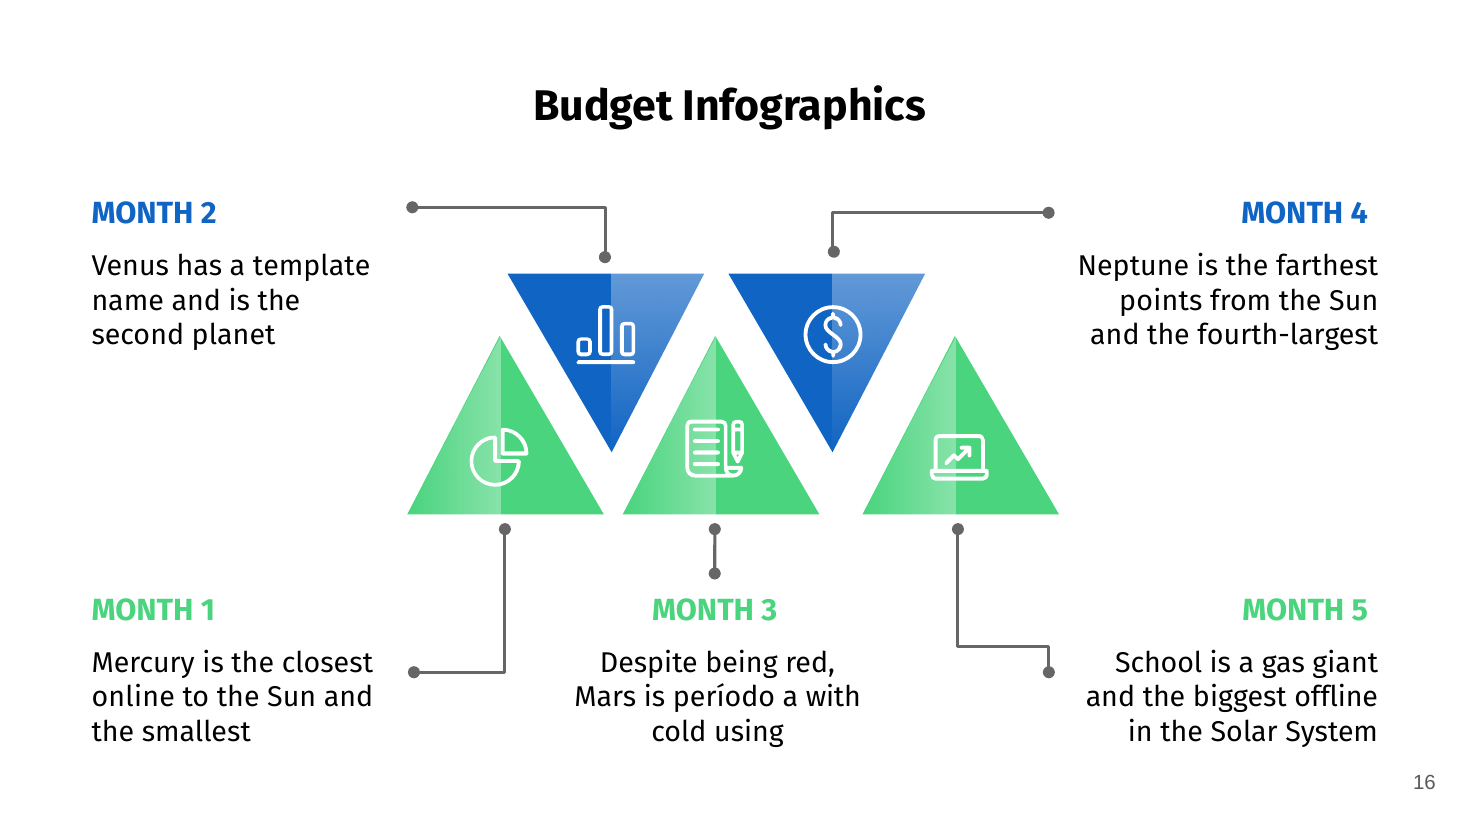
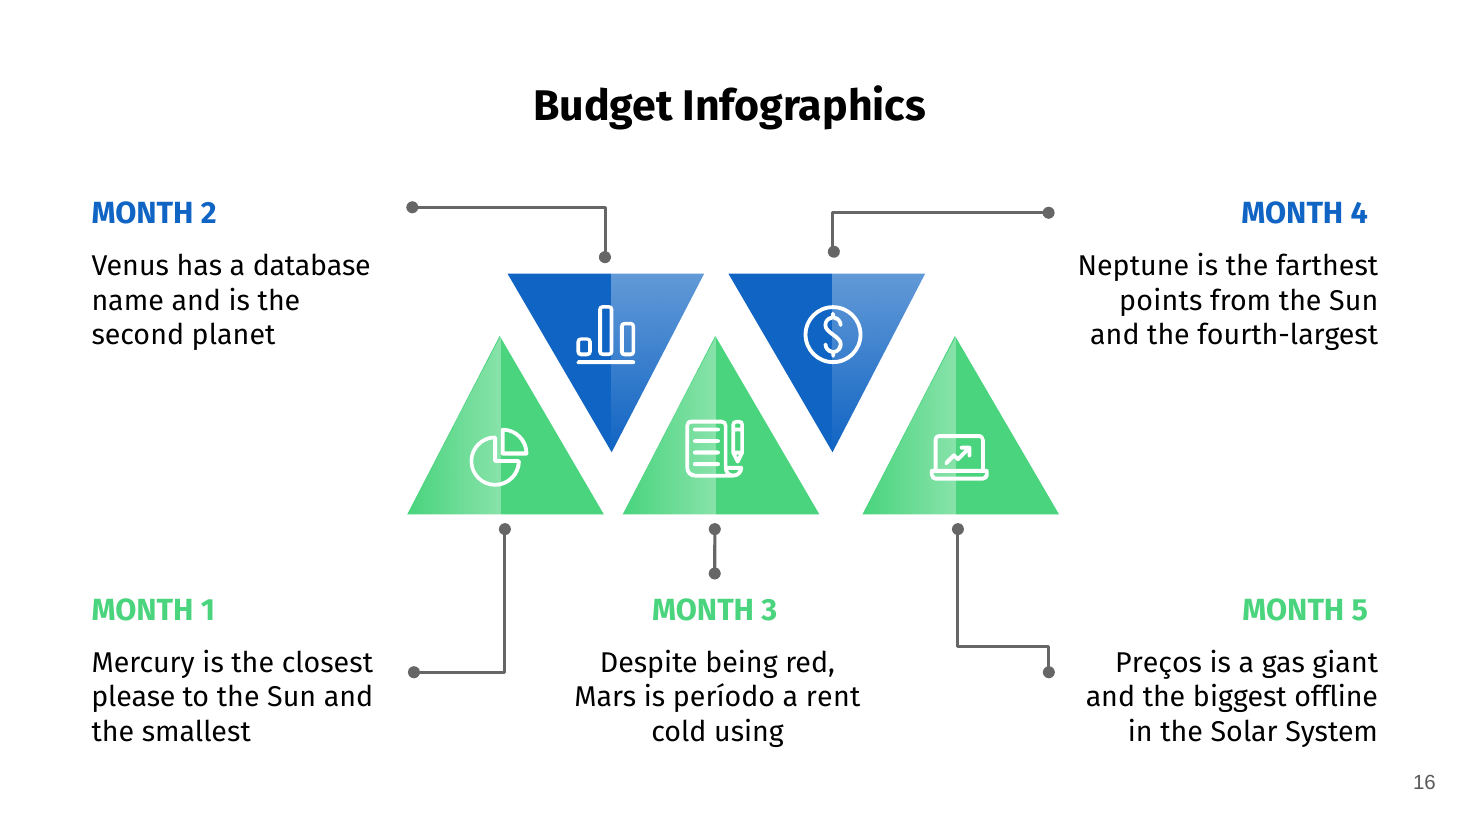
template: template -> database (312, 267)
School: School -> Preços (1159, 663)
online: online -> please (133, 697)
with: with -> rent (833, 697)
